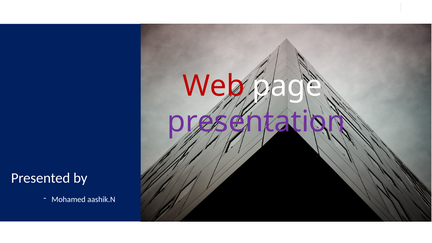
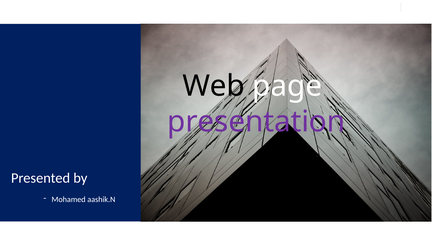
Web colour: red -> black (214, 86)
